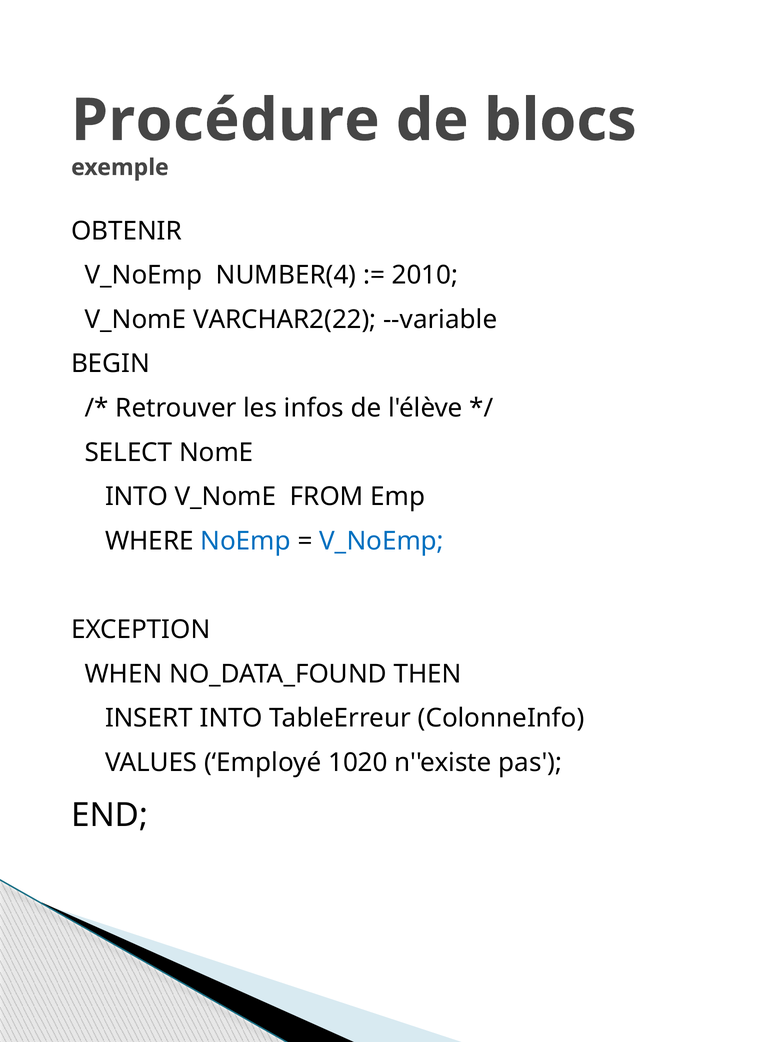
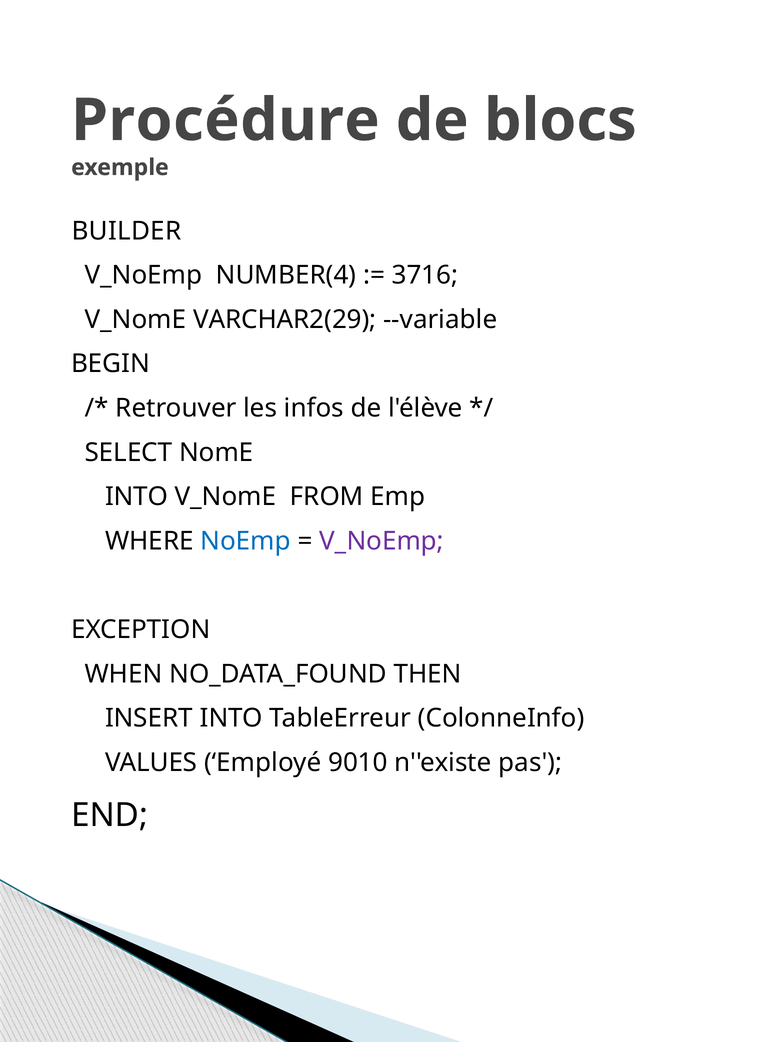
OBTENIR: OBTENIR -> BUILDER (126, 231)
2010: 2010 -> 3716 (425, 275)
VARCHAR2(22: VARCHAR2(22 -> VARCHAR2(29 (285, 320)
V_NoEmp colour: blue -> purple (382, 541)
1020: 1020 -> 9010 (358, 763)
